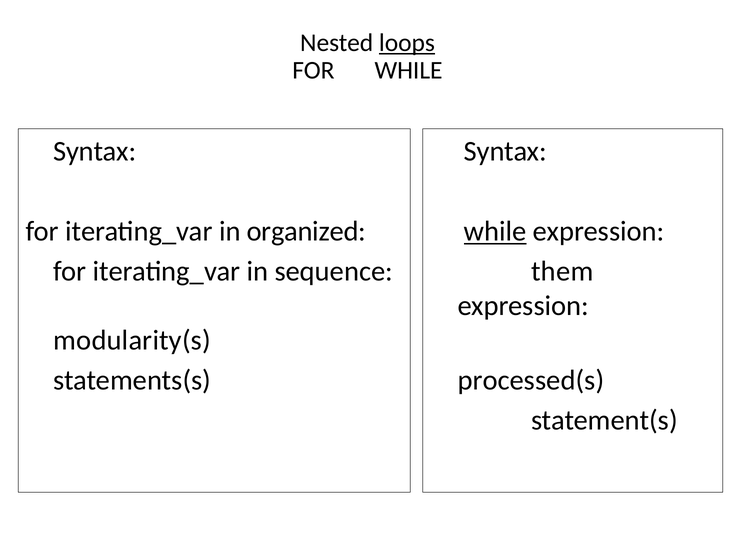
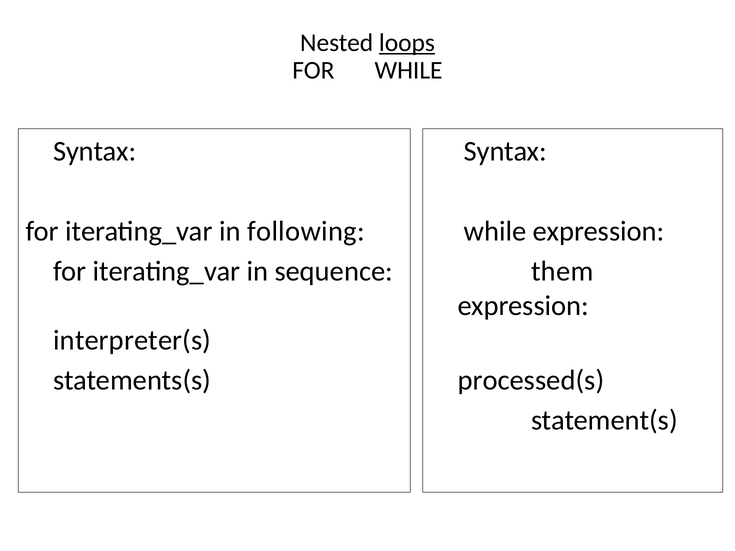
organized: organized -> following (306, 232)
while underline: present -> none (495, 232)
modularity(s: modularity(s -> interpreter(s (132, 340)
